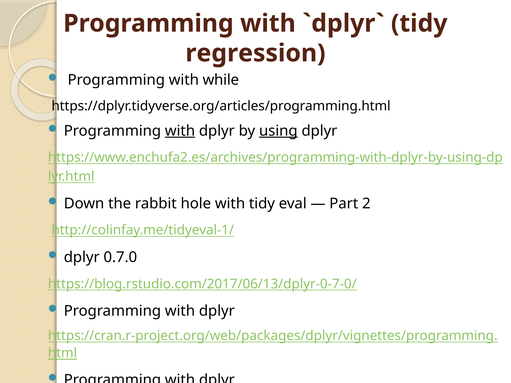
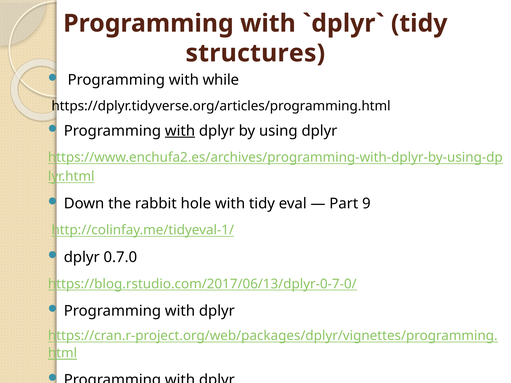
regression: regression -> structures (255, 53)
using underline: present -> none (278, 131)
2: 2 -> 9 (366, 204)
